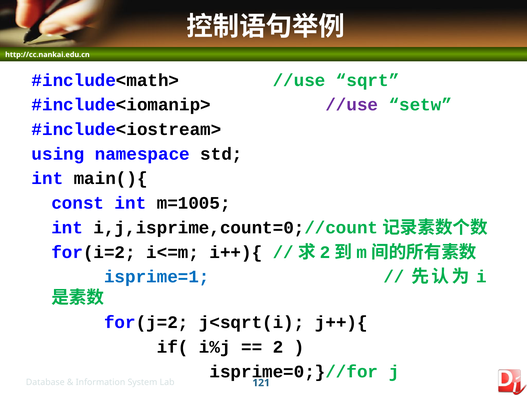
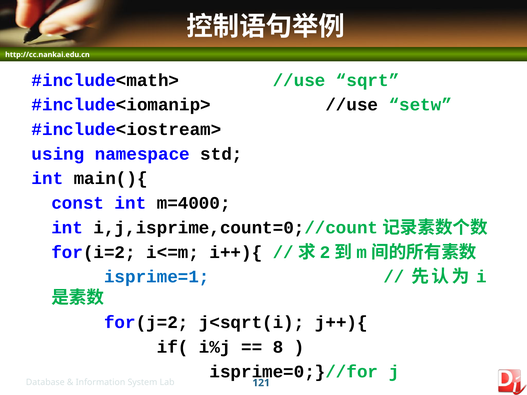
//use colour: purple -> black (352, 105)
m=1005: m=1005 -> m=4000 (194, 203)
2: 2 -> 8 (278, 347)
